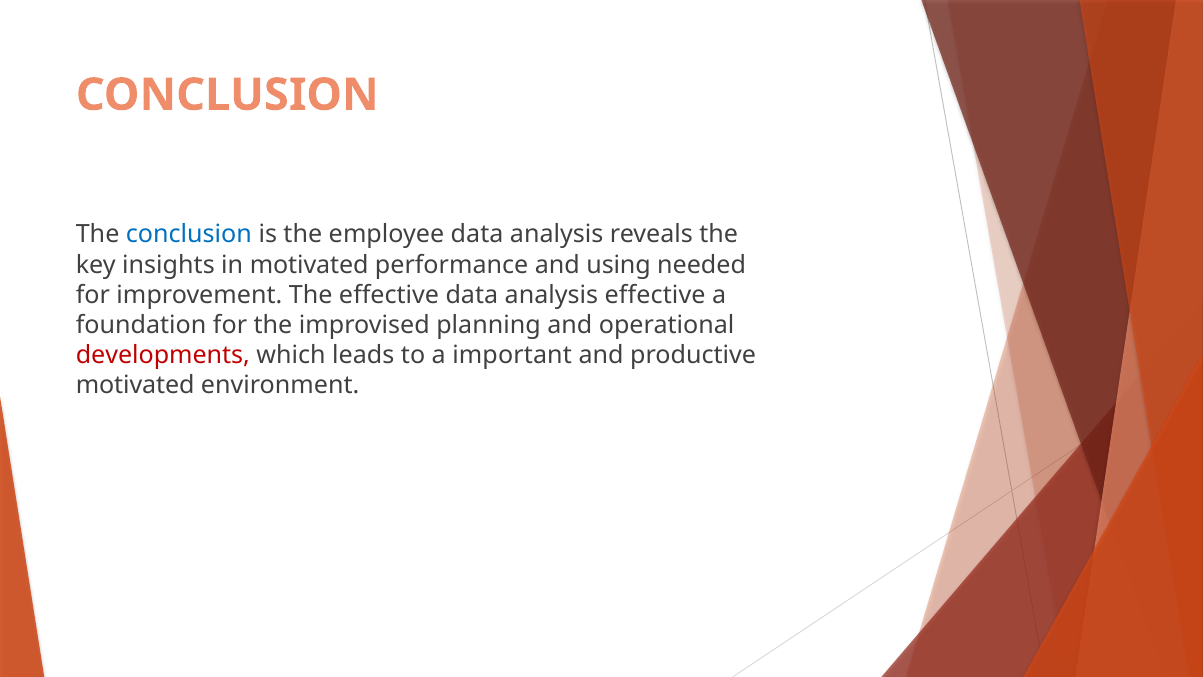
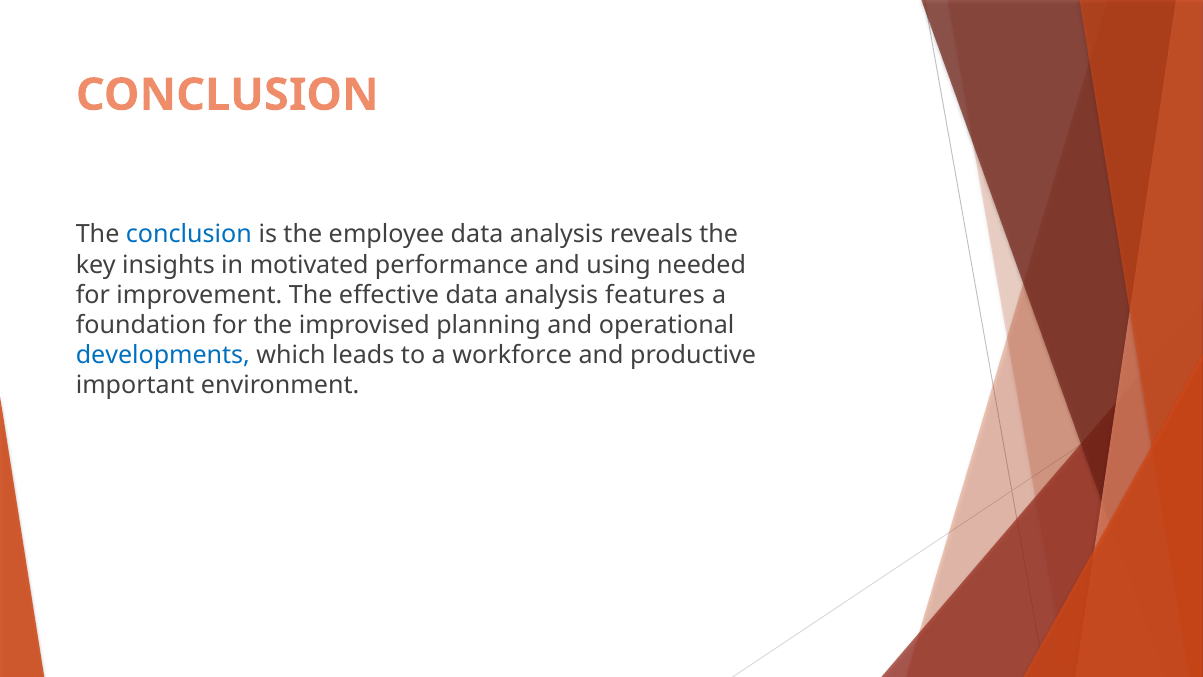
analysis effective: effective -> features (655, 295)
developments colour: red -> blue (163, 355)
important: important -> workforce (512, 355)
motivated: motivated -> important (135, 385)
